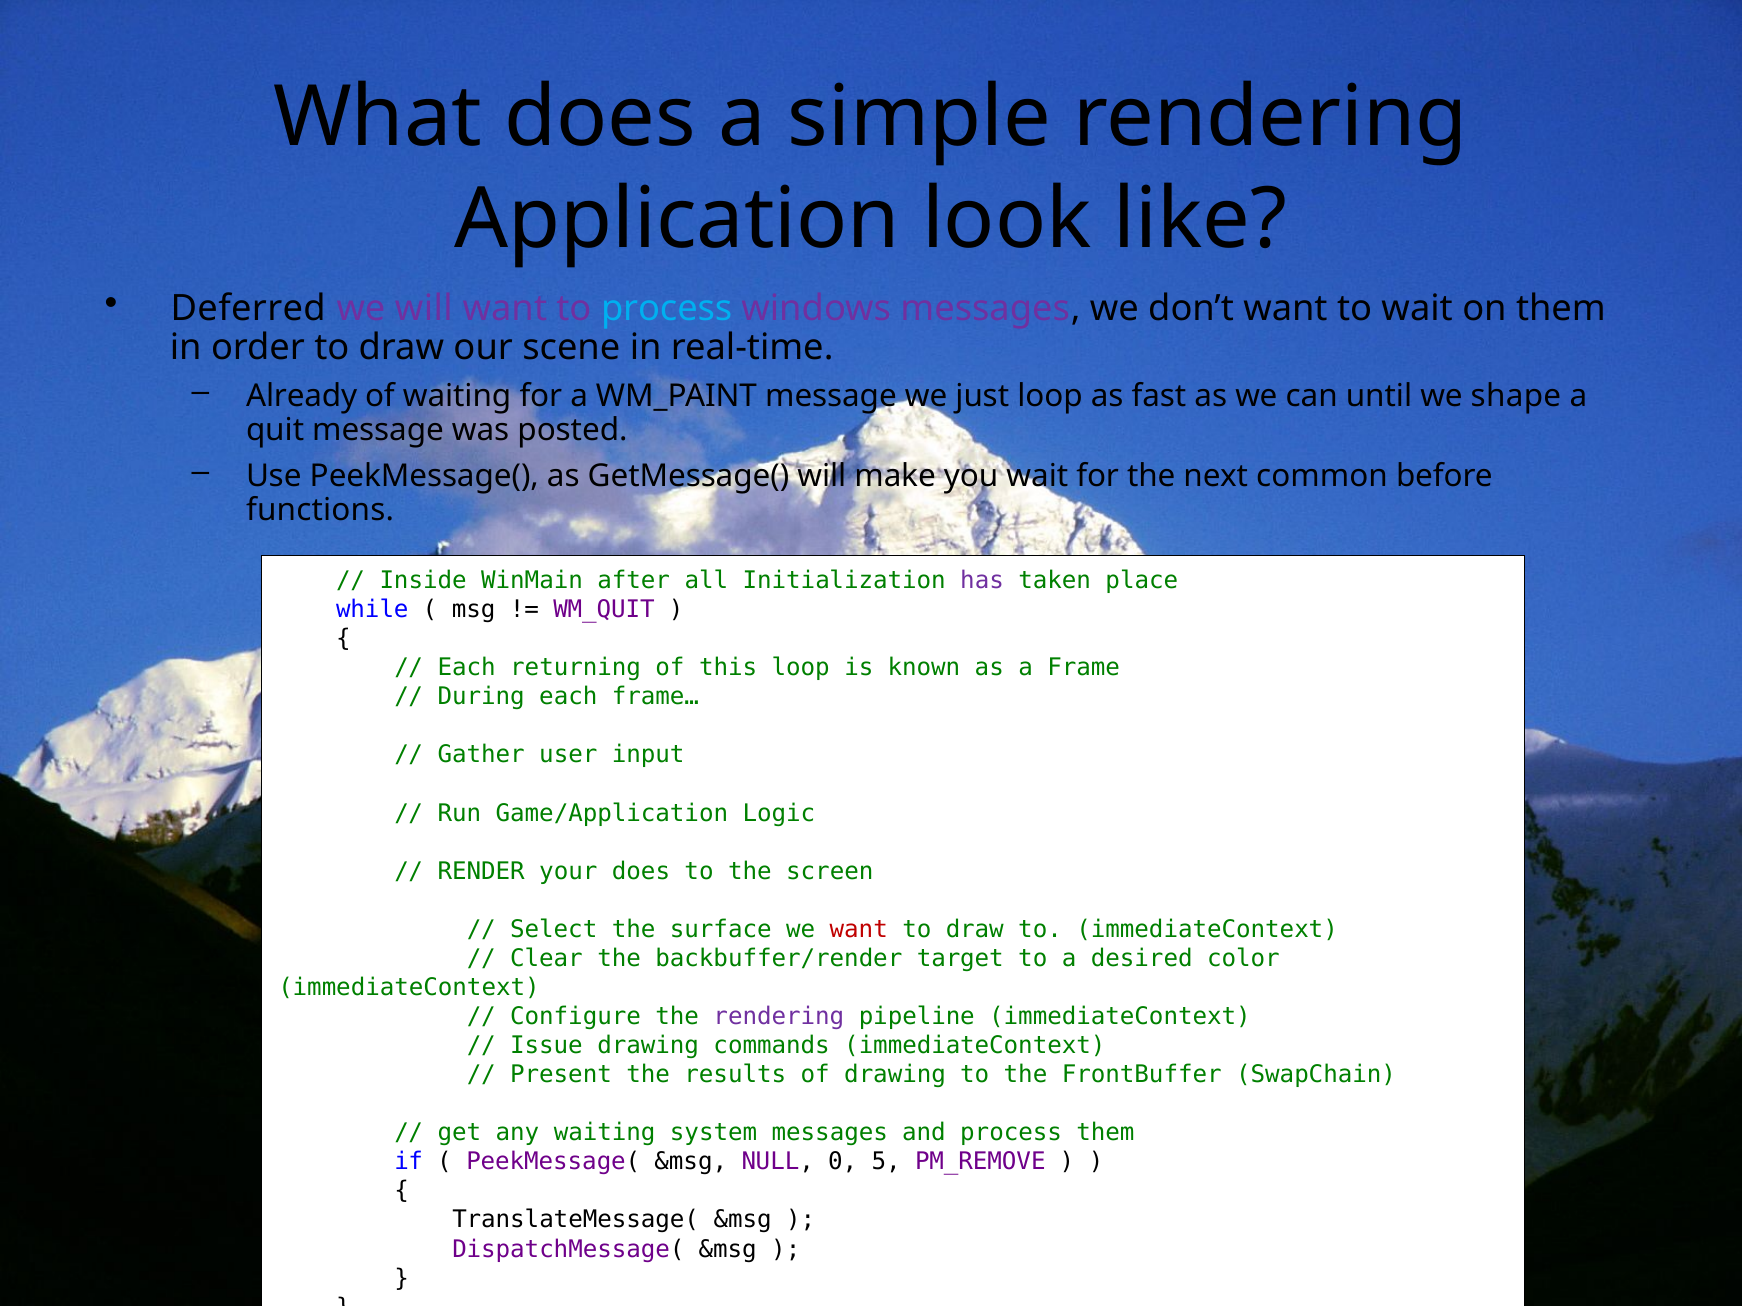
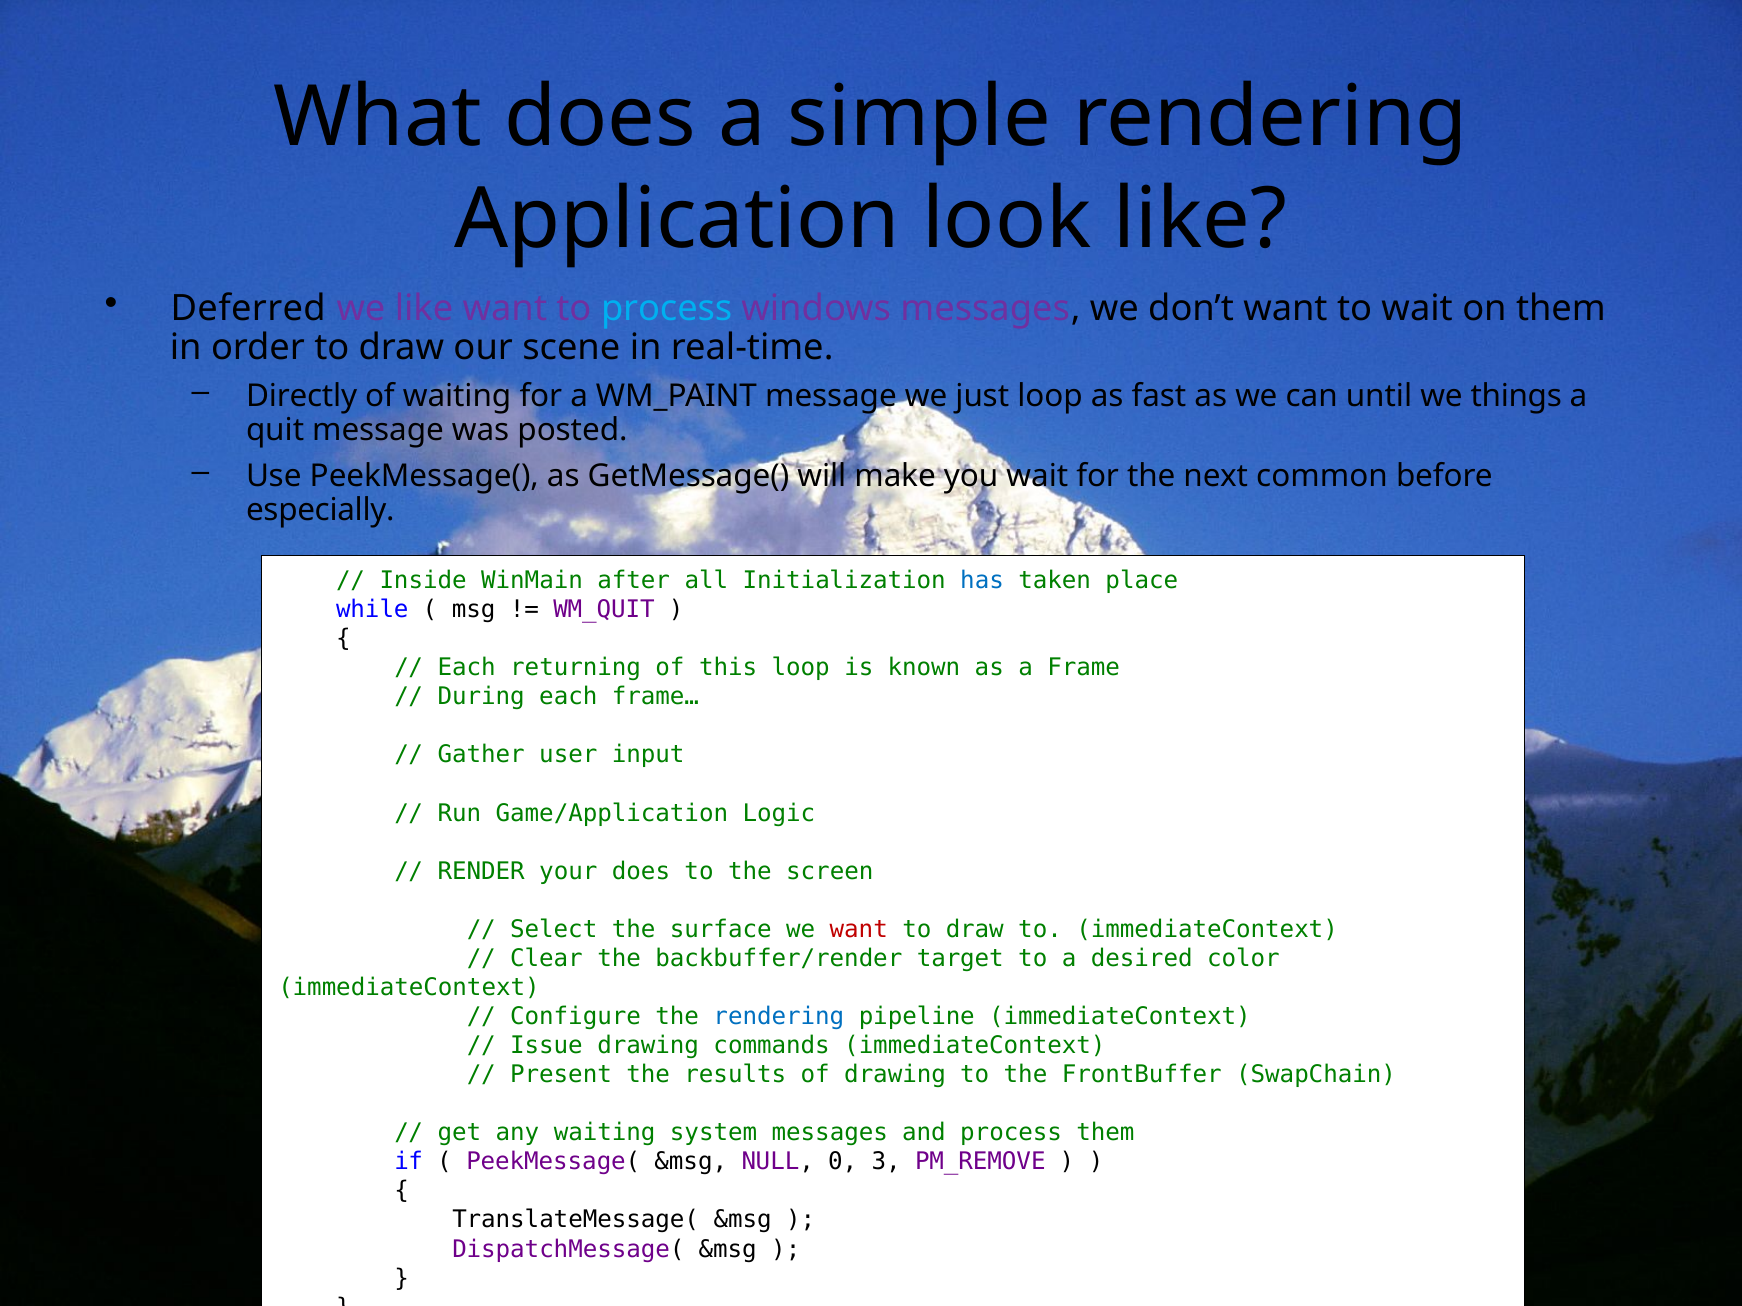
we will: will -> like (424, 309)
Already: Already -> Directly (302, 396)
shape: shape -> things (1516, 396)
functions: functions -> especially (320, 511)
has colour: purple -> blue (982, 581)
rendering colour: purple -> blue (779, 1017)
5: 5 -> 3 (886, 1162)
